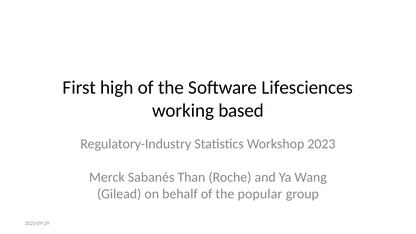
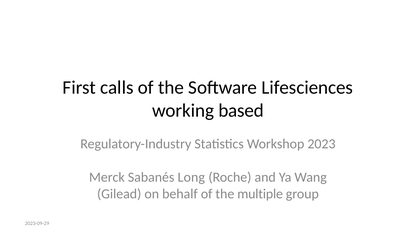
high: high -> calls (117, 88)
Than: Than -> Long (191, 177)
popular: popular -> multiple (260, 194)
